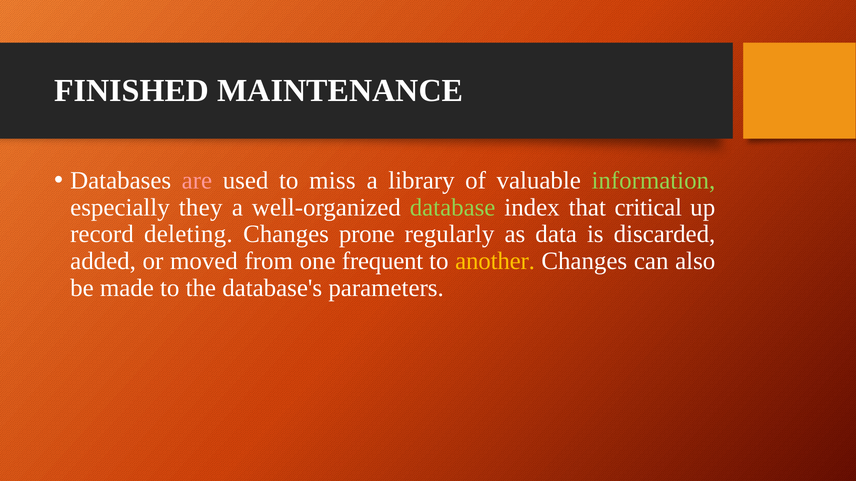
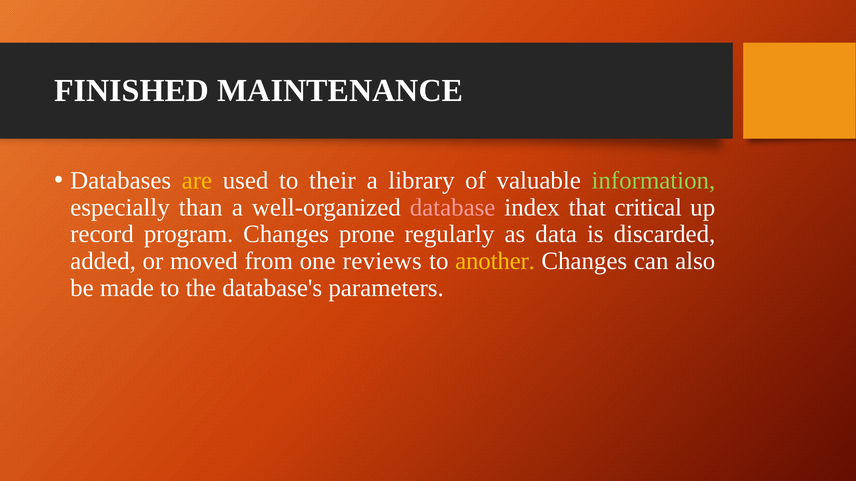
are colour: pink -> yellow (197, 181)
miss: miss -> their (332, 181)
they: they -> than (201, 207)
database colour: light green -> pink (453, 207)
deleting: deleting -> program (189, 234)
frequent: frequent -> reviews (382, 261)
